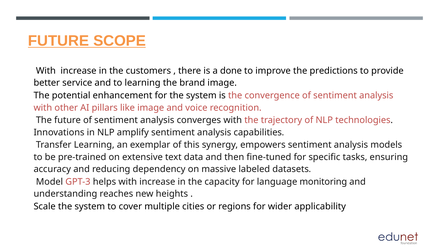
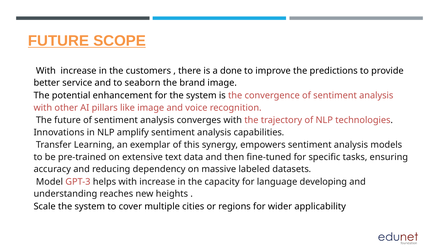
to learning: learning -> seaborn (143, 83)
monitoring: monitoring -> developing (323, 182)
